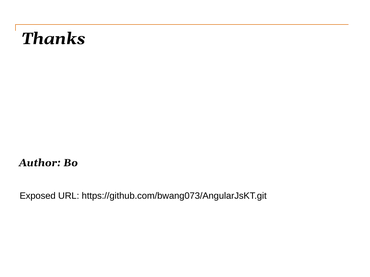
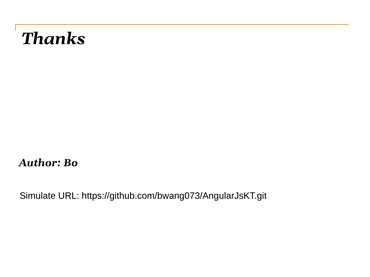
Exposed: Exposed -> Simulate (38, 196)
